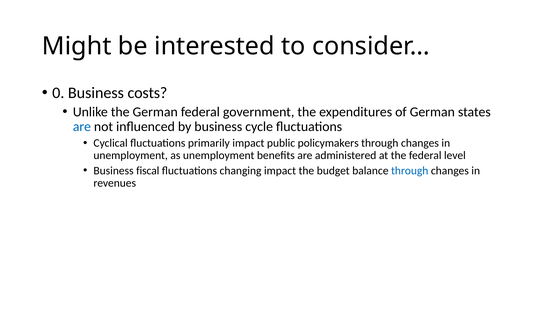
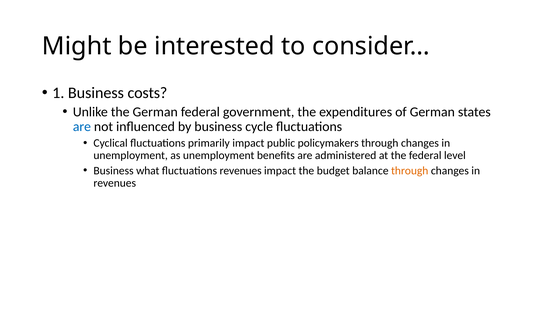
0: 0 -> 1 (58, 93)
fiscal: fiscal -> what (148, 171)
fluctuations changing: changing -> revenues (241, 171)
through colour: blue -> orange (410, 171)
